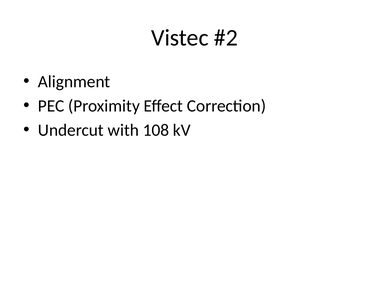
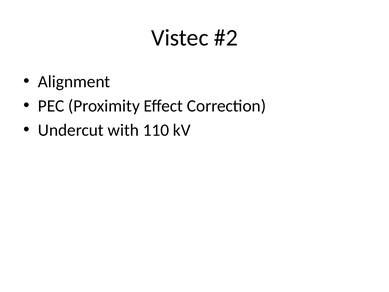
108: 108 -> 110 (156, 130)
